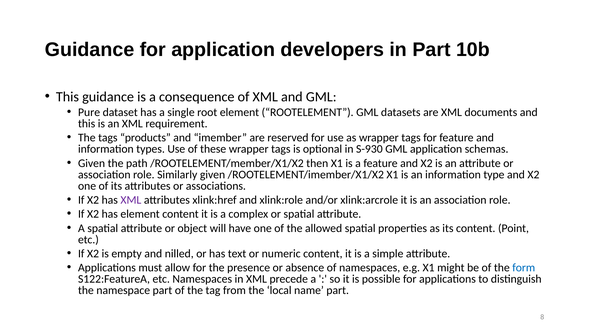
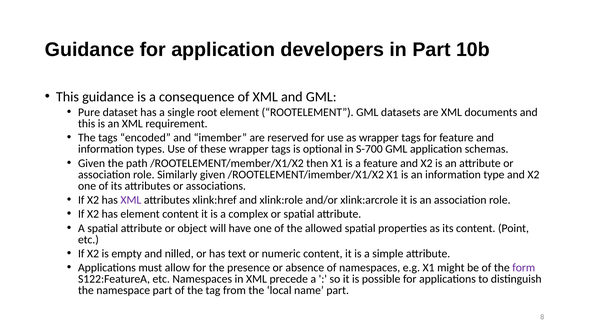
products: products -> encoded (145, 137)
S-930: S-930 -> S-700 (369, 149)
form colour: blue -> purple (524, 267)
